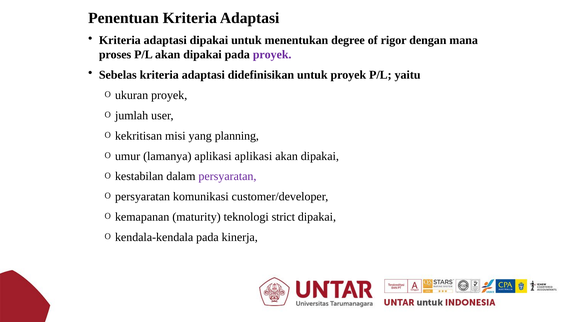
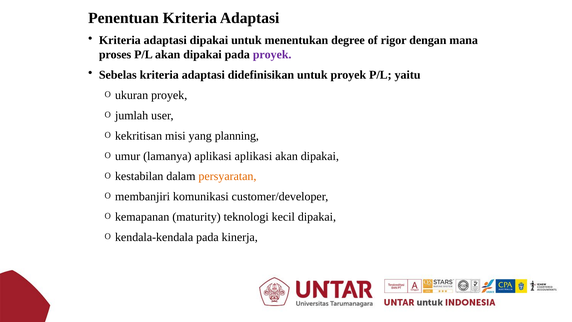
persyaratan colour: purple -> orange (227, 176)
persyaratan: persyaratan -> membanjiri (143, 196)
strict: strict -> kecil (283, 217)
